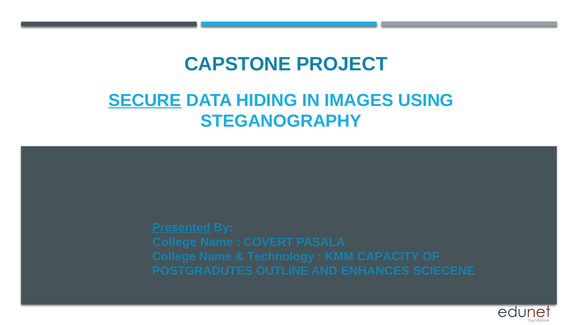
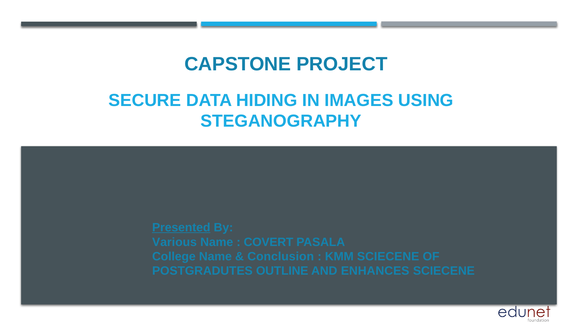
SECURE underline: present -> none (145, 100)
College: College -> Various (174, 242)
Technology: Technology -> Conclusion (281, 257)
KMM CAPACITY: CAPACITY -> SCIECENE (388, 257)
